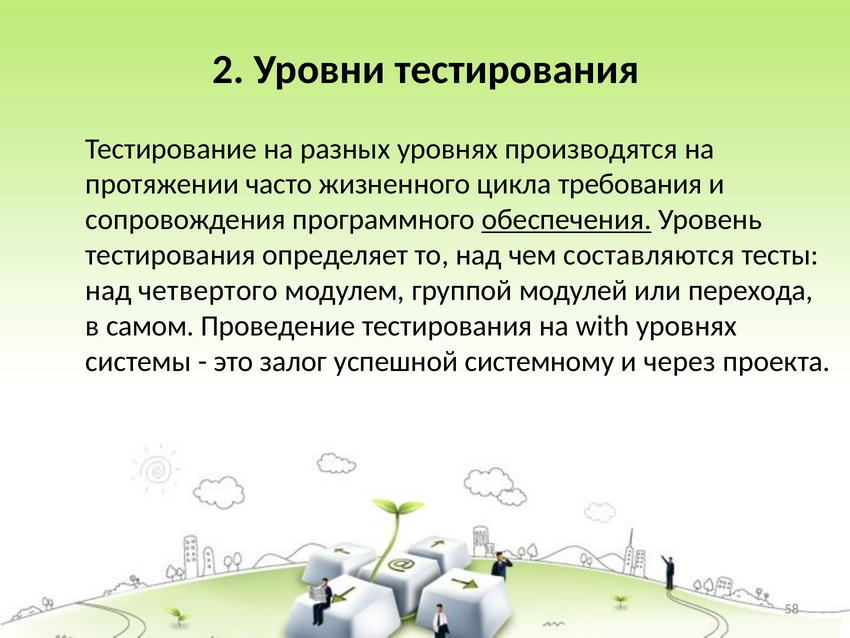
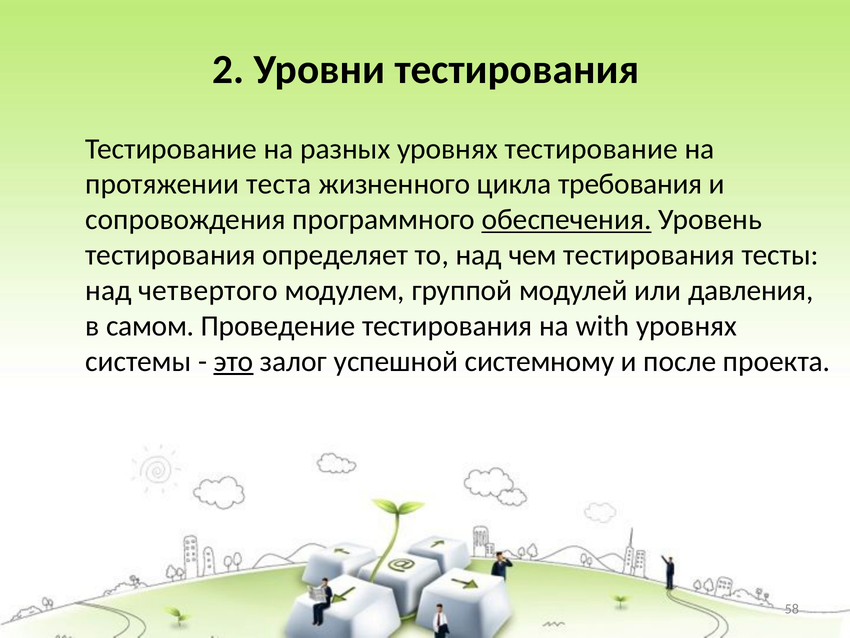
уровнях производятся: производятся -> тестирование (591, 149)
часто: часто -> теста (279, 184)
чем составляются: составляются -> тестирования (649, 255)
перехода: перехода -> давления (751, 290)
это underline: none -> present (234, 361)
через: через -> после (680, 361)
